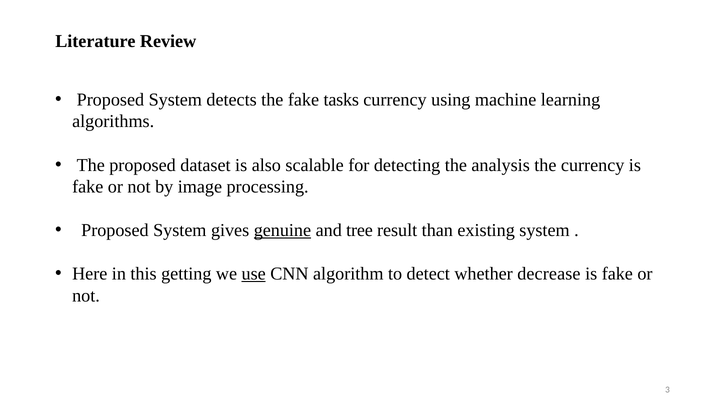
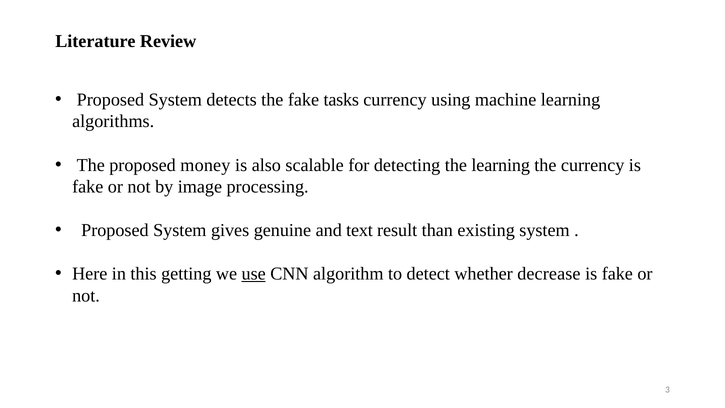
dataset: dataset -> money (205, 165)
the analysis: analysis -> learning (501, 165)
genuine underline: present -> none (282, 230)
tree: tree -> text (359, 230)
